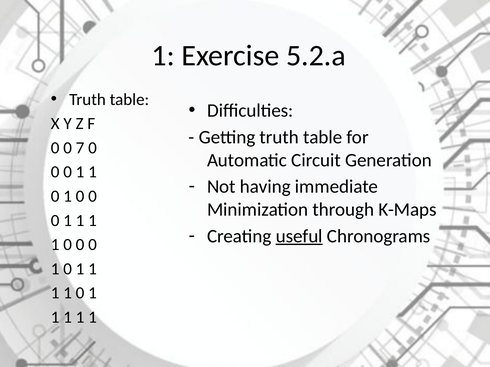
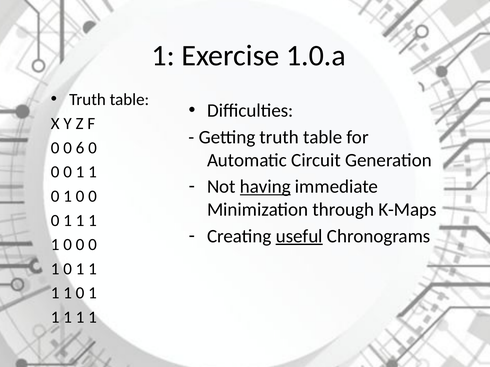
5.2.a: 5.2.a -> 1.0.a (316, 56)
7: 7 -> 6 (80, 148)
having underline: none -> present (265, 187)
